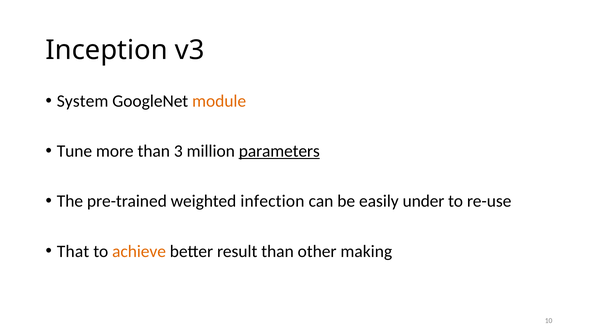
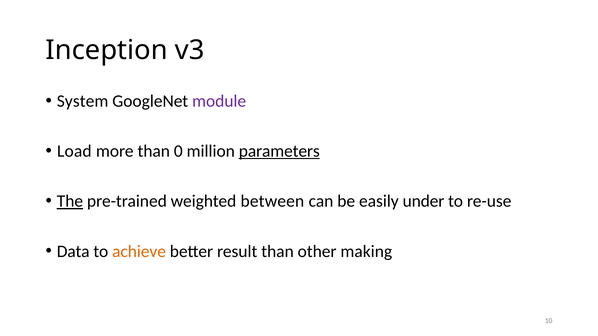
module colour: orange -> purple (219, 101)
Tune: Tune -> Load (74, 151)
3: 3 -> 0 (178, 151)
The underline: none -> present (70, 201)
infection: infection -> between (272, 201)
That: That -> Data (73, 252)
